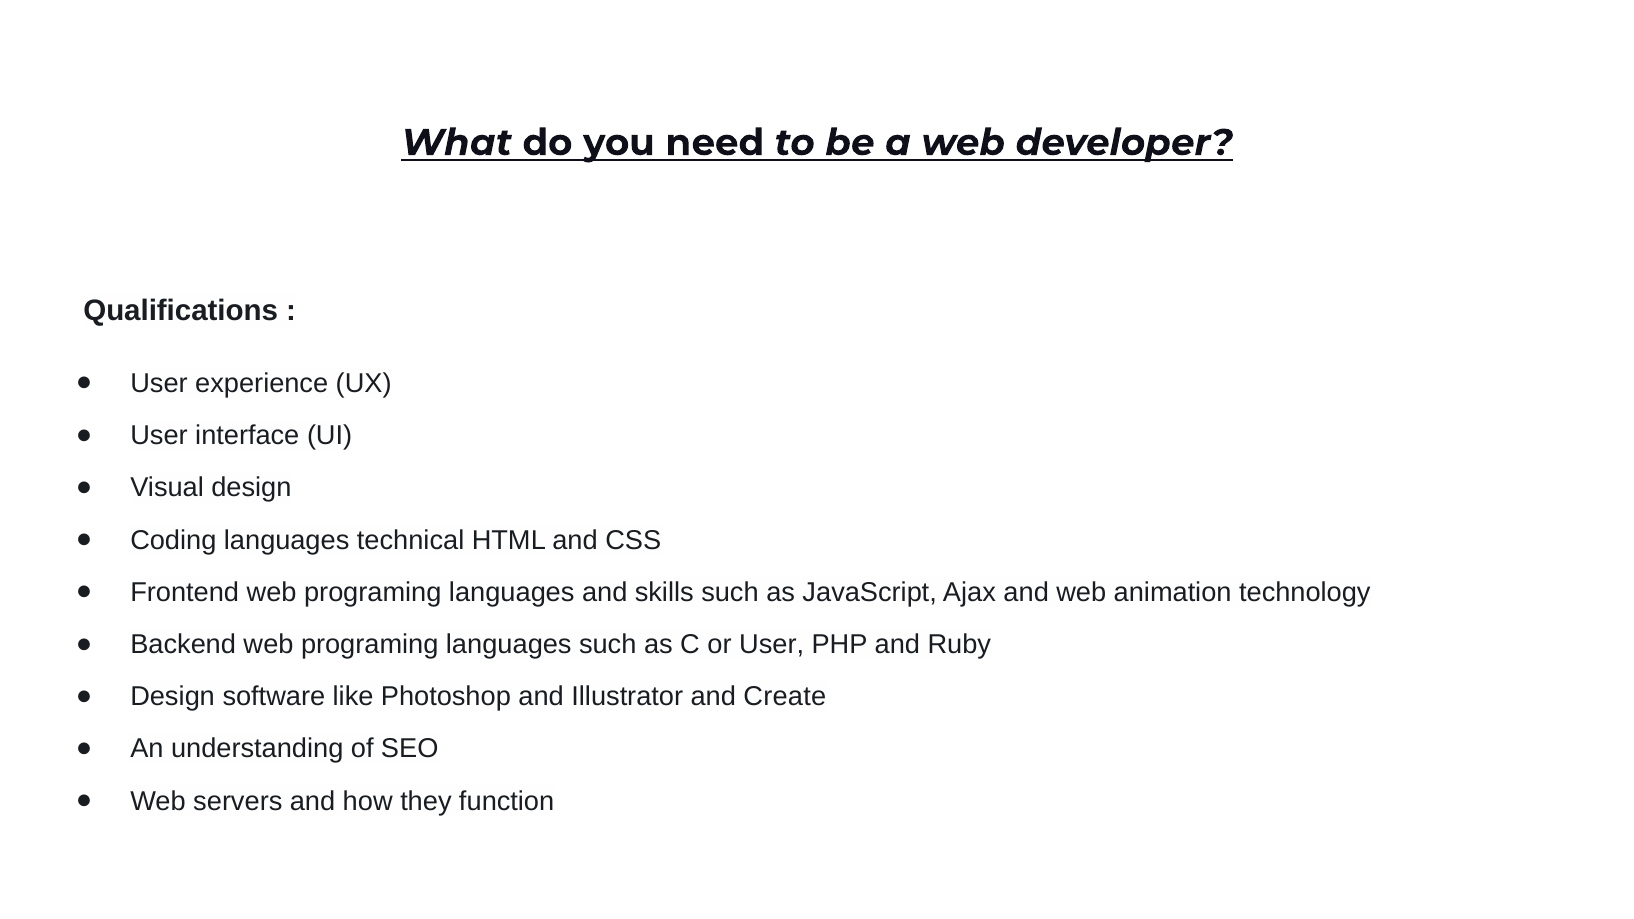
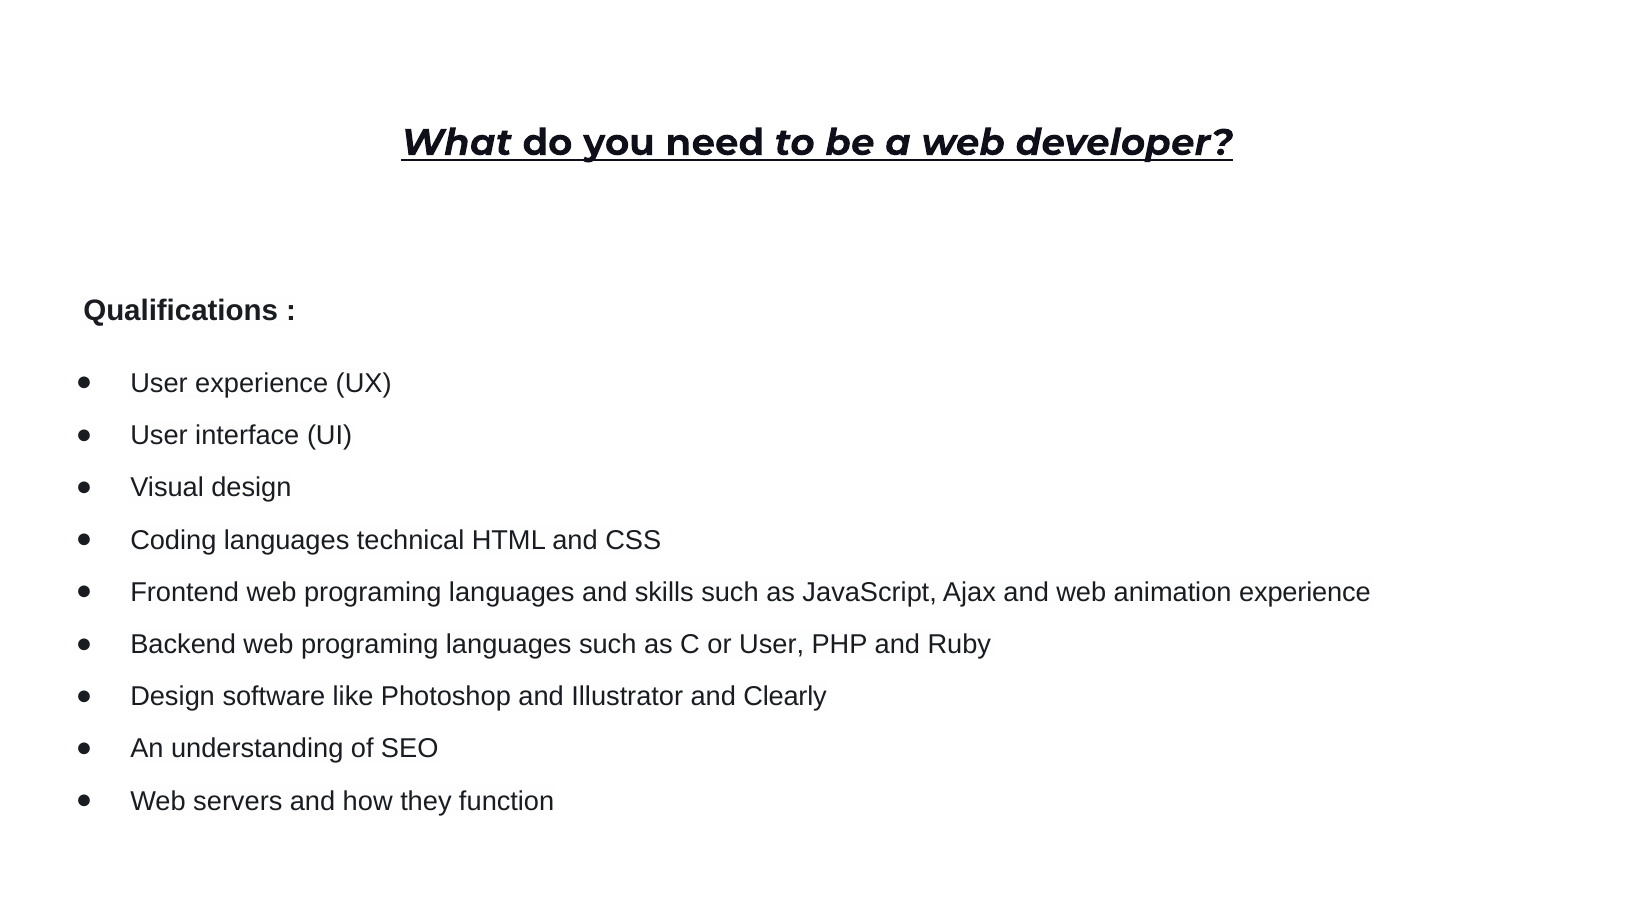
animation technology: technology -> experience (1305, 592)
Create: Create -> Clearly (785, 697)
